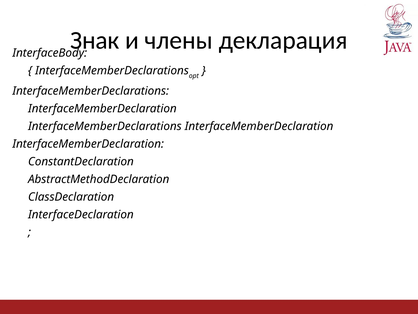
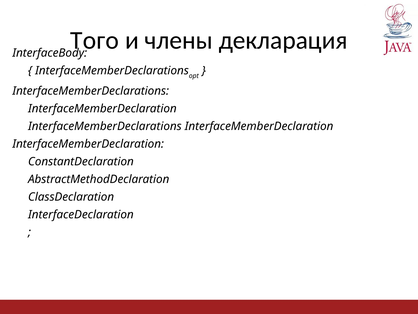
Знак: Знак -> Того (95, 40)
